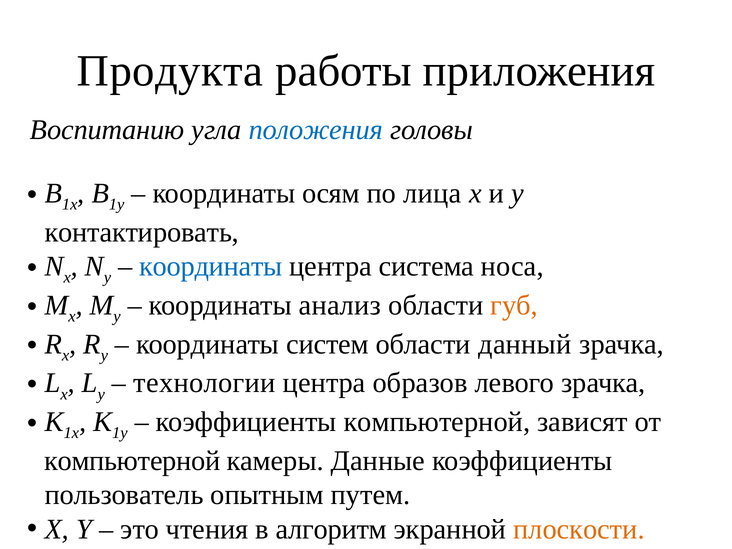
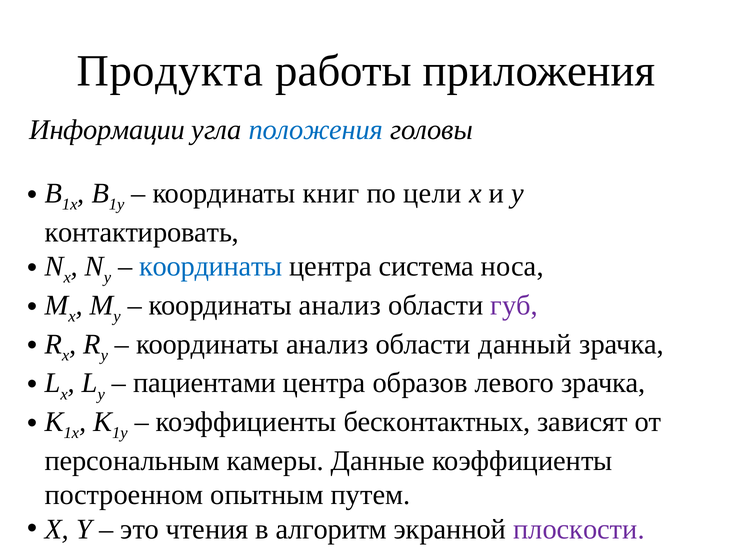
Воспитанию: Воспитанию -> Информации (107, 130)
осям: осям -> книг (331, 193)
лица: лица -> цели (432, 193)
губ colour: orange -> purple (514, 305)
систем: систем -> анализ (327, 344)
технологии: технологии -> пациентами (205, 383)
коэффициенты компьютерной: компьютерной -> бесконтактных (437, 422)
компьютерной: компьютерной -> персональным (132, 461)
пользователь: пользователь -> построенном (124, 495)
плоскости colour: orange -> purple (579, 529)
